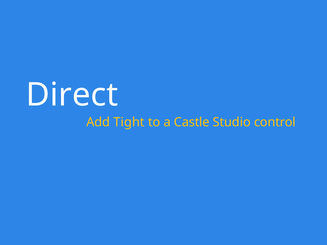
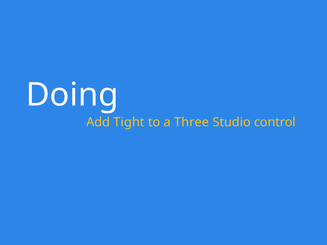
Direct: Direct -> Doing (72, 95)
Castle: Castle -> Three (192, 122)
